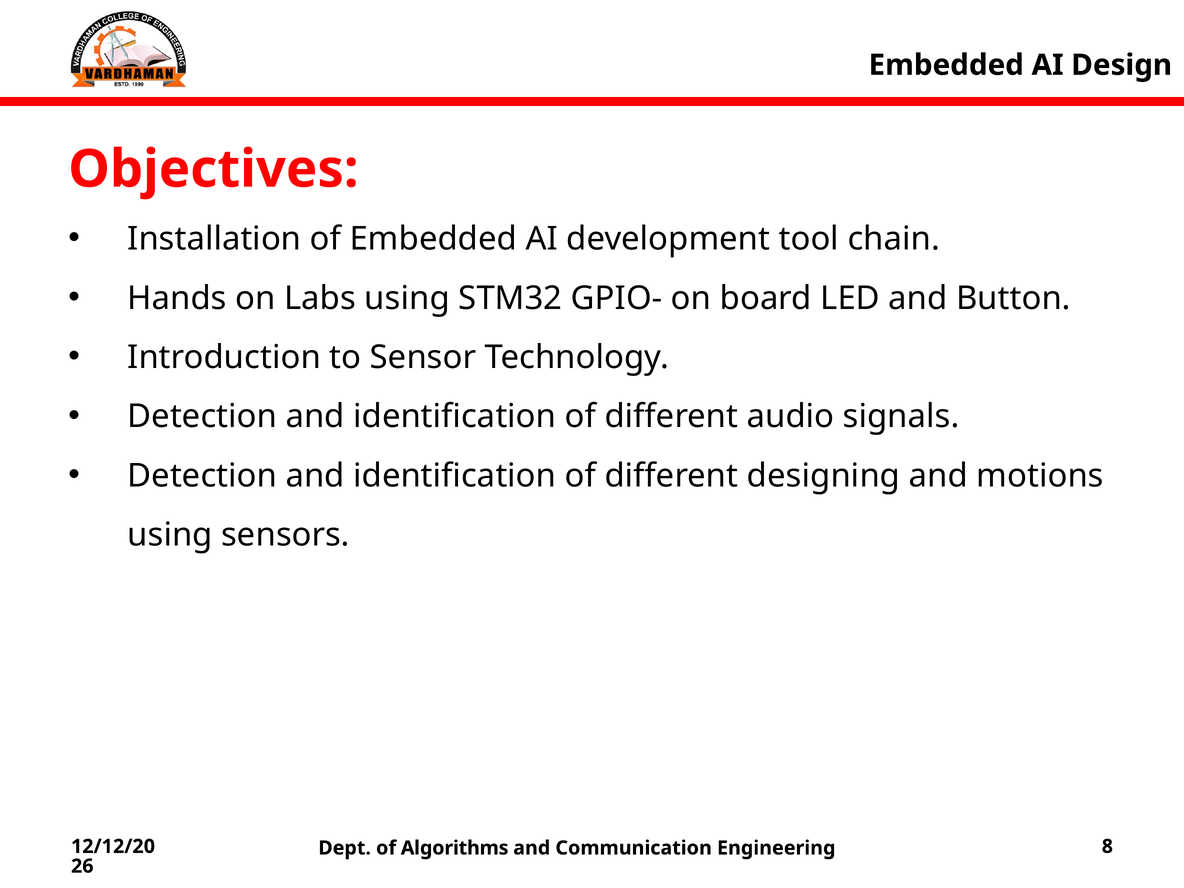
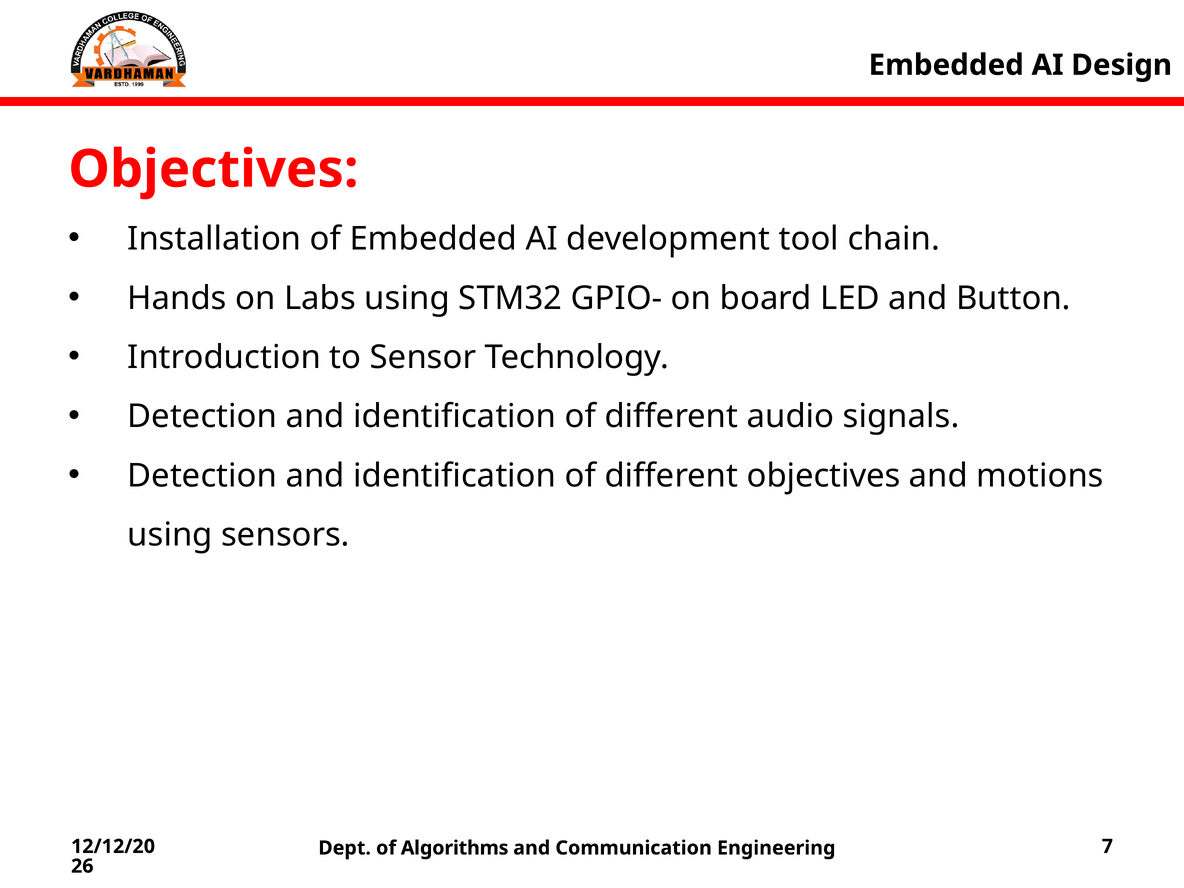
different designing: designing -> objectives (824, 476)
8: 8 -> 7 (1107, 846)
